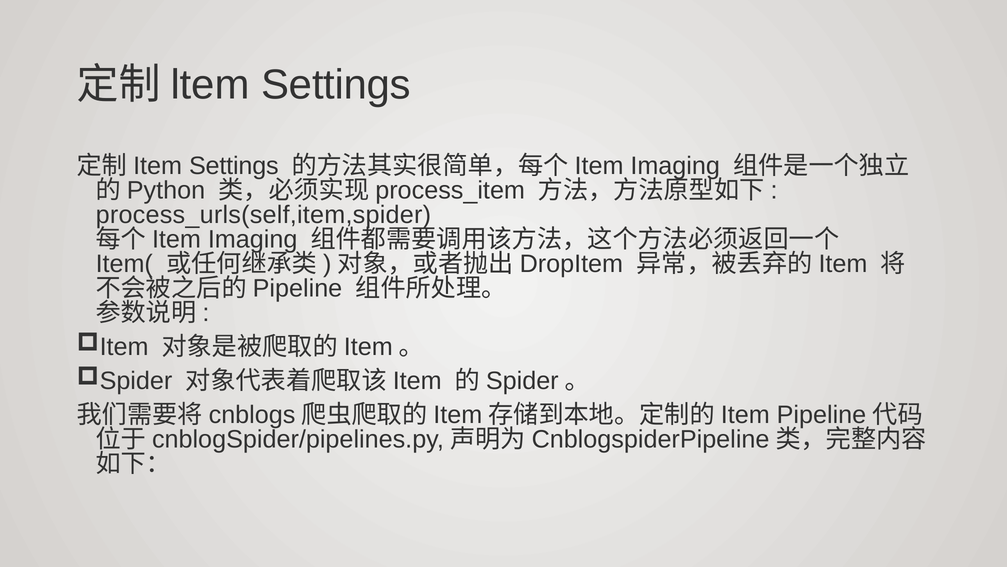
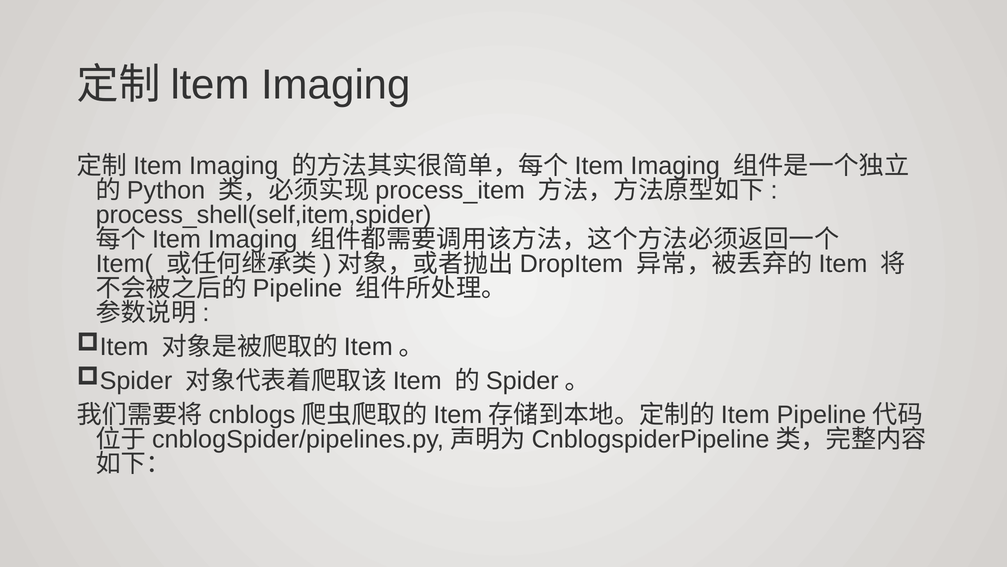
Settings: Settings -> Imaging (336, 85)
Settings: Settings -> Imaging (234, 166)
process_urls(self,item,spider: process_urls(self,item,spider -> process_shell(self,item,spider (264, 215)
